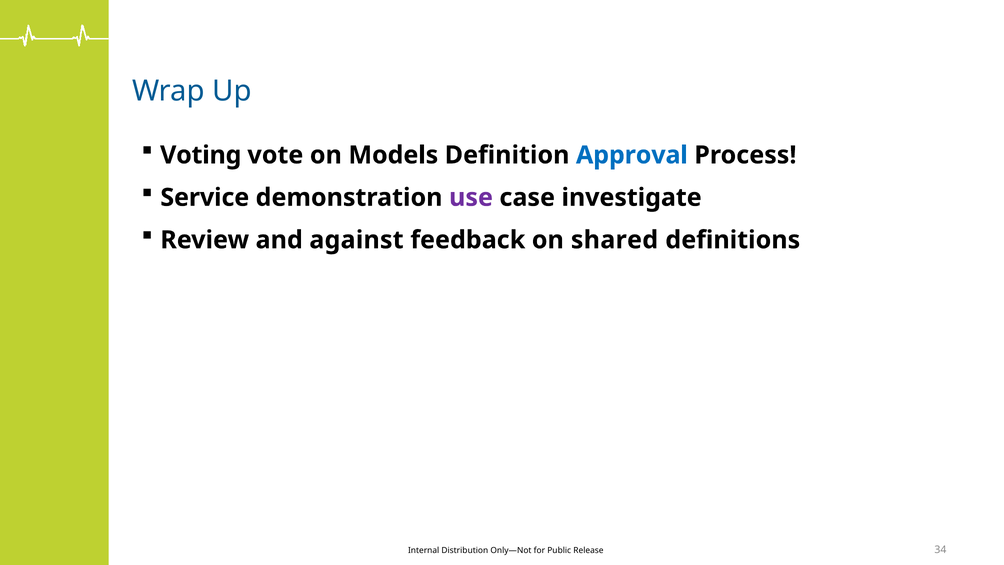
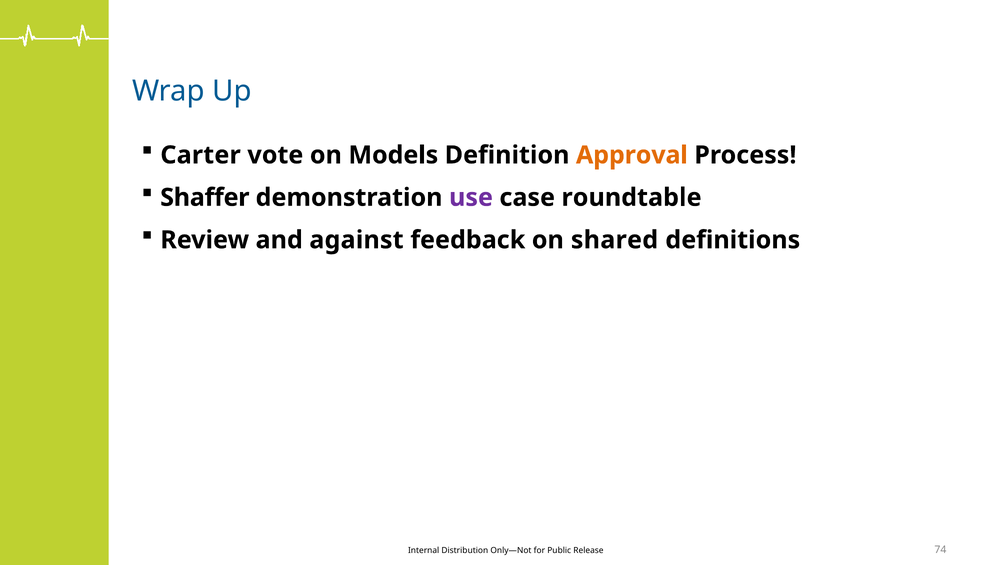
Voting: Voting -> Carter (201, 155)
Approval colour: blue -> orange (632, 155)
Service: Service -> Shaffer (205, 197)
investigate: investigate -> roundtable (632, 197)
34: 34 -> 74 (940, 550)
